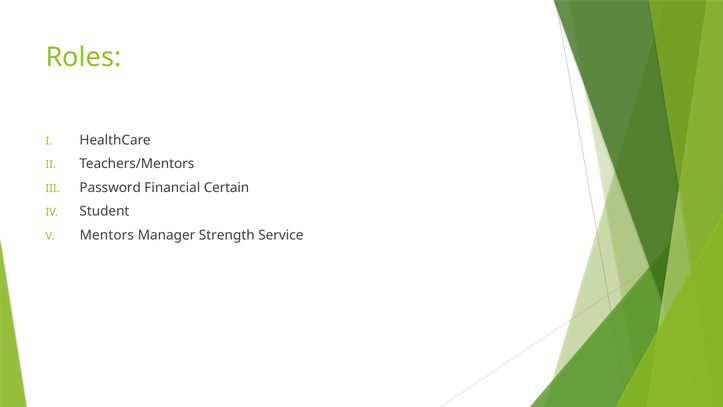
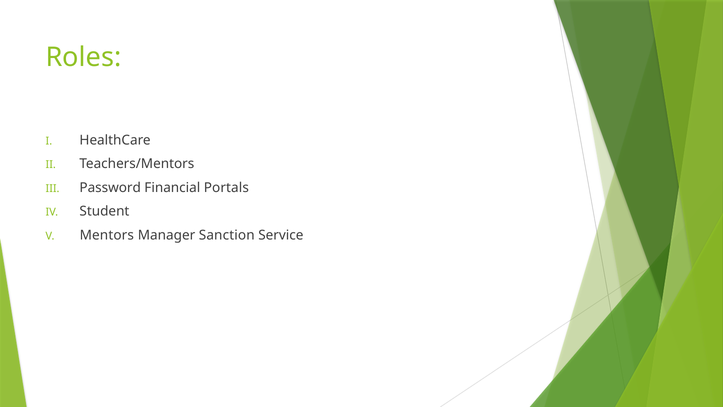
Certain: Certain -> Portals (226, 188)
Strength: Strength -> Sanction (227, 235)
